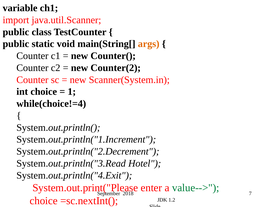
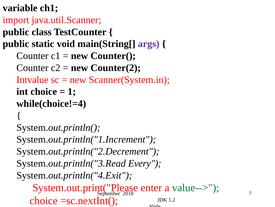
args colour: orange -> purple (149, 44)
Counter: Counter -> Intvalue (32, 79)
Hotel: Hotel -> Every (145, 163)
